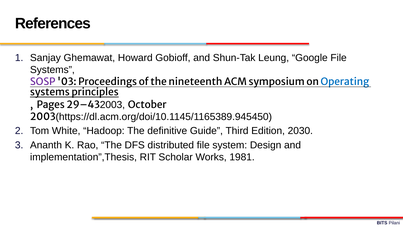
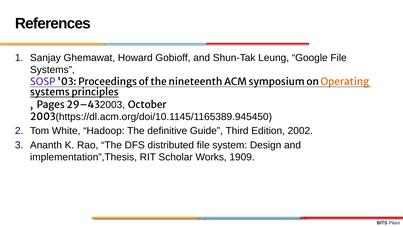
Operating colour: blue -> orange (345, 82)
2030: 2030 -> 2002 (300, 131)
1981: 1981 -> 1909 (242, 157)
